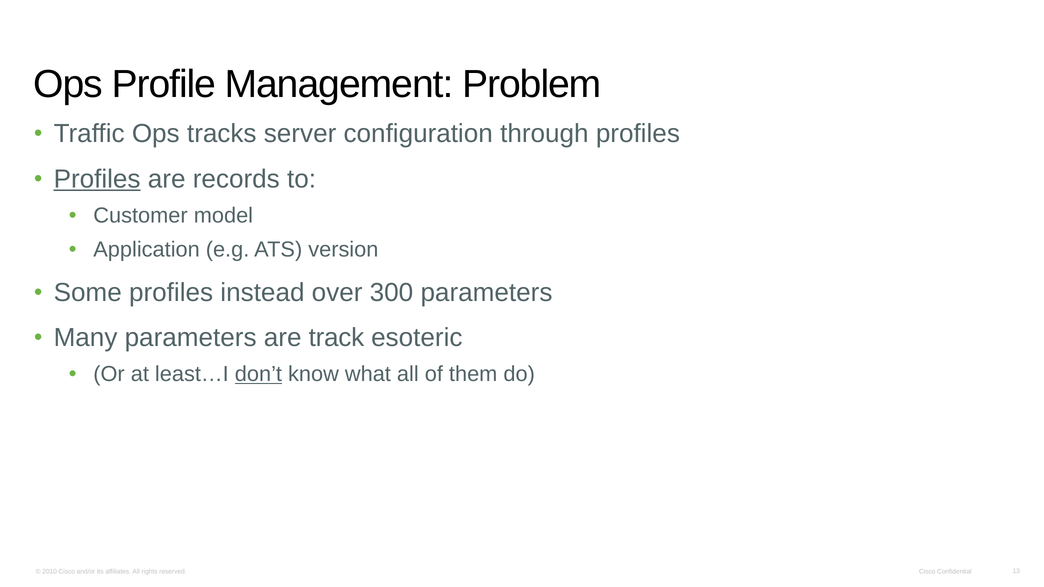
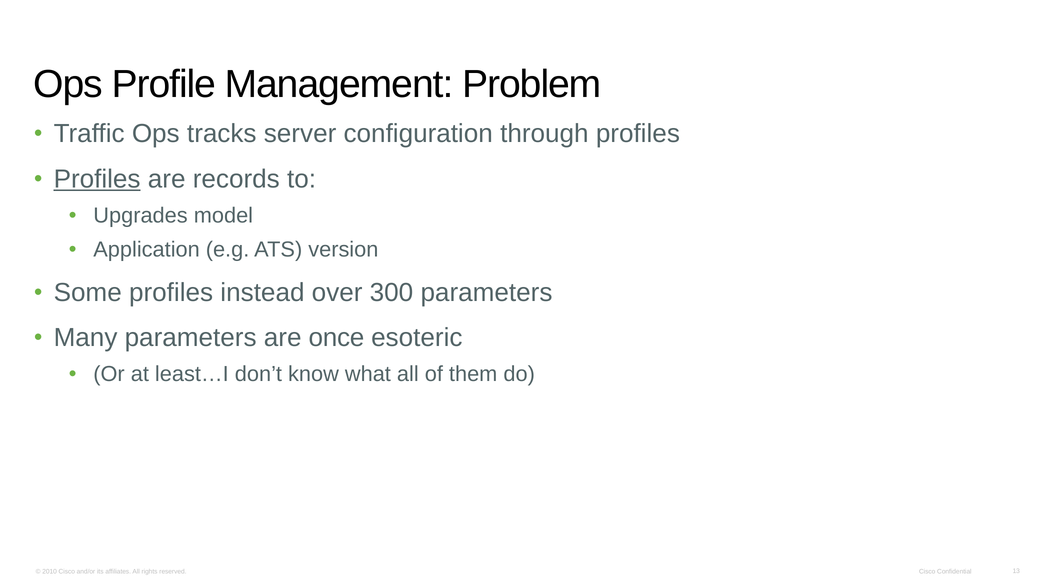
Customer: Customer -> Upgrades (141, 216)
track: track -> once (336, 338)
don’t underline: present -> none (258, 374)
